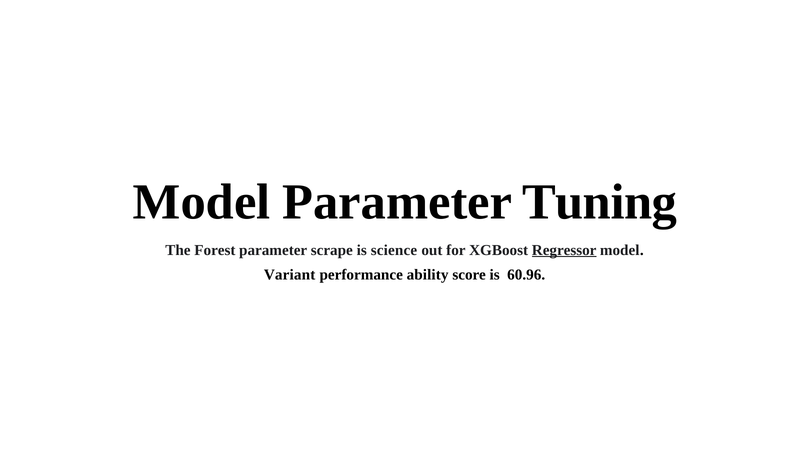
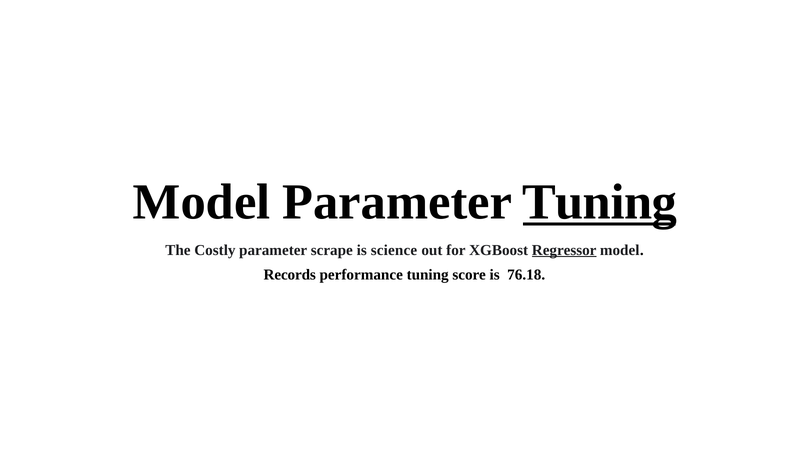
Tuning underline: none -> present (600, 202)
Forest: Forest -> Costly (215, 250)
Variant: Variant -> Records (290, 275)
performance ability: ability -> tuning (428, 275)
60.96: 60.96 -> 76.18 (526, 275)
